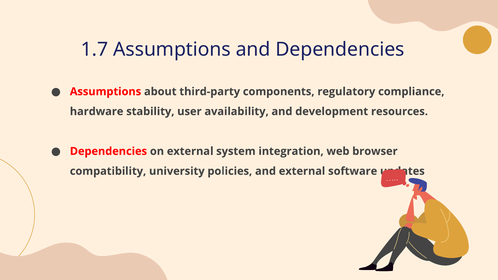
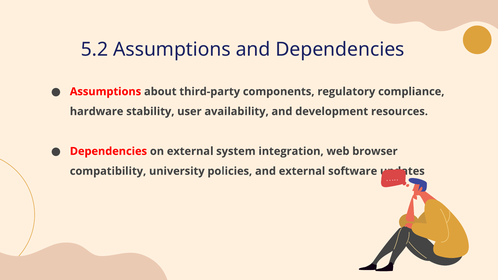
1.7: 1.7 -> 5.2 (95, 49)
